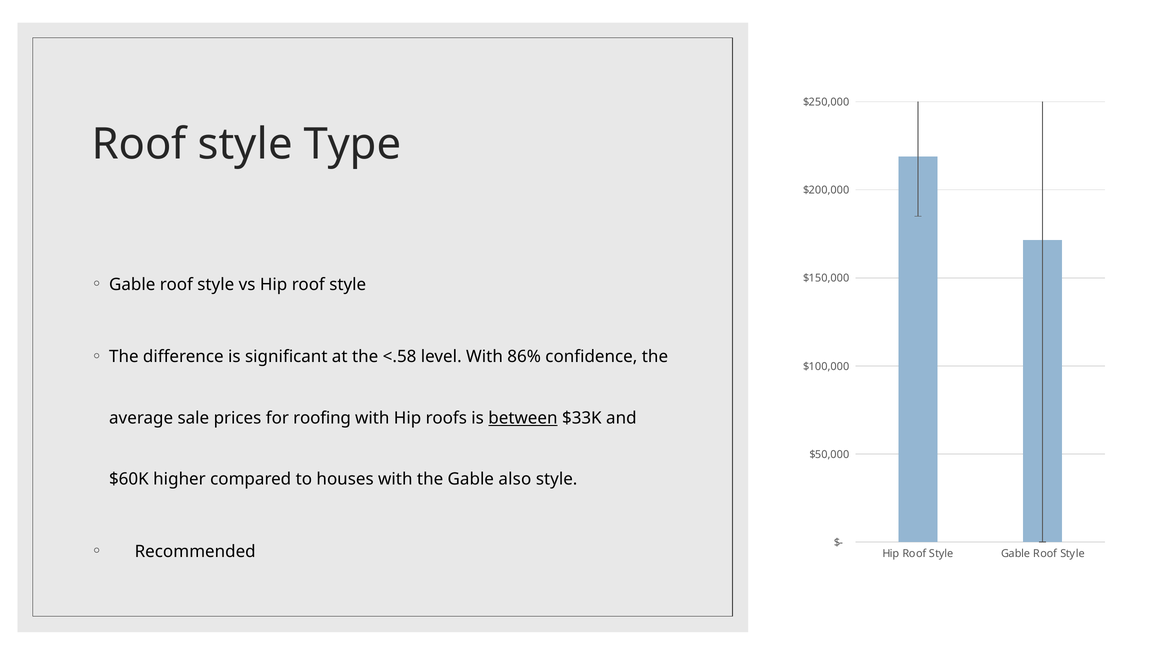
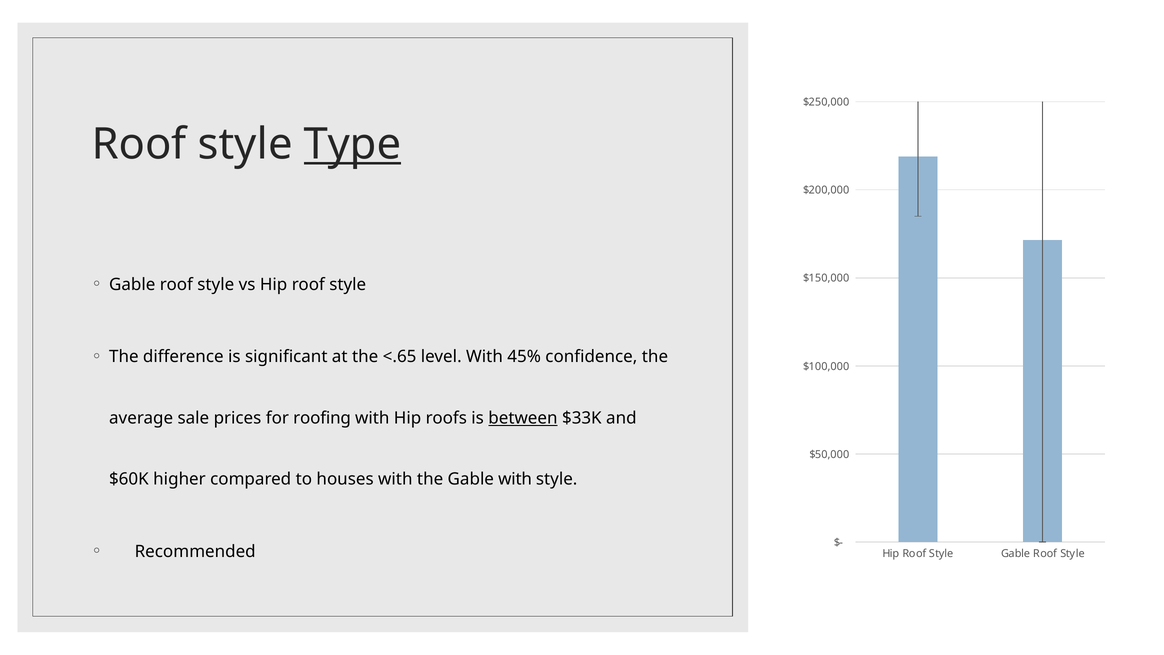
Type underline: none -> present (353, 144)
<.58: <.58 -> <.65 (400, 357)
86%: 86% -> 45% (524, 357)
Gable also: also -> with (515, 479)
